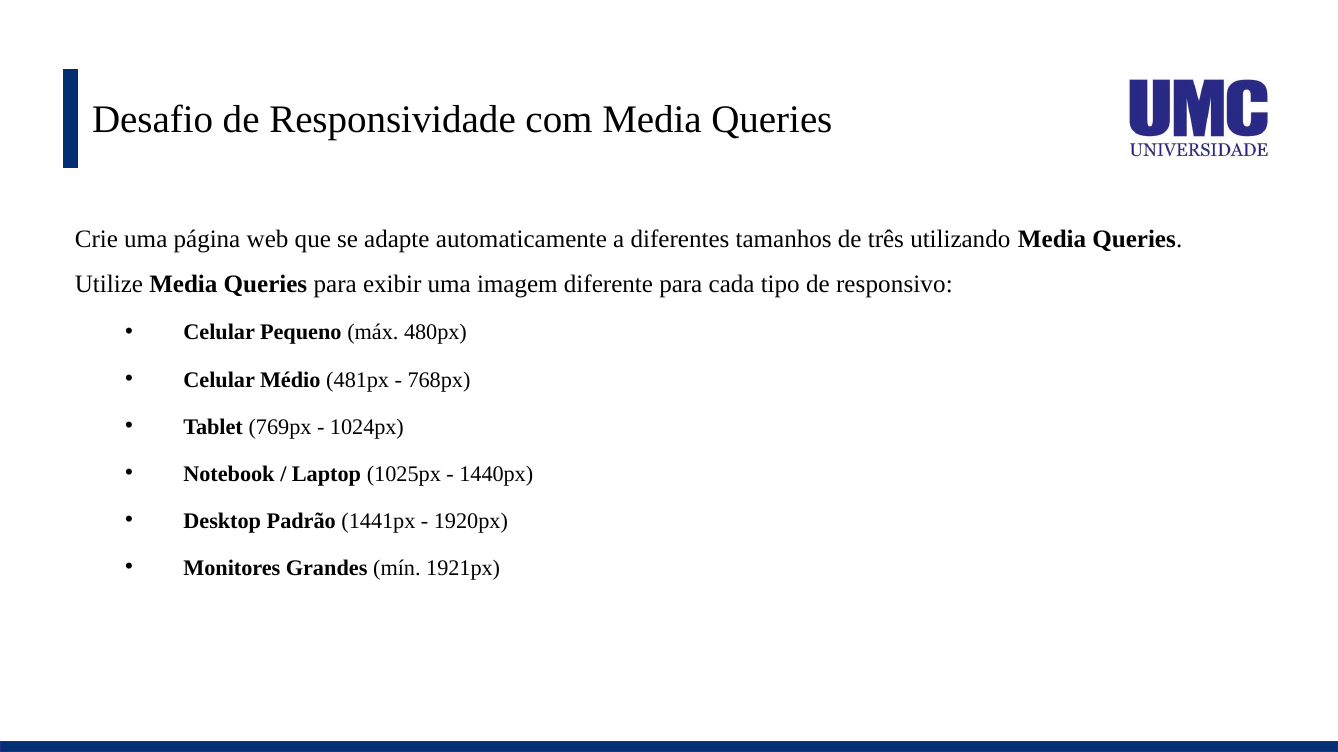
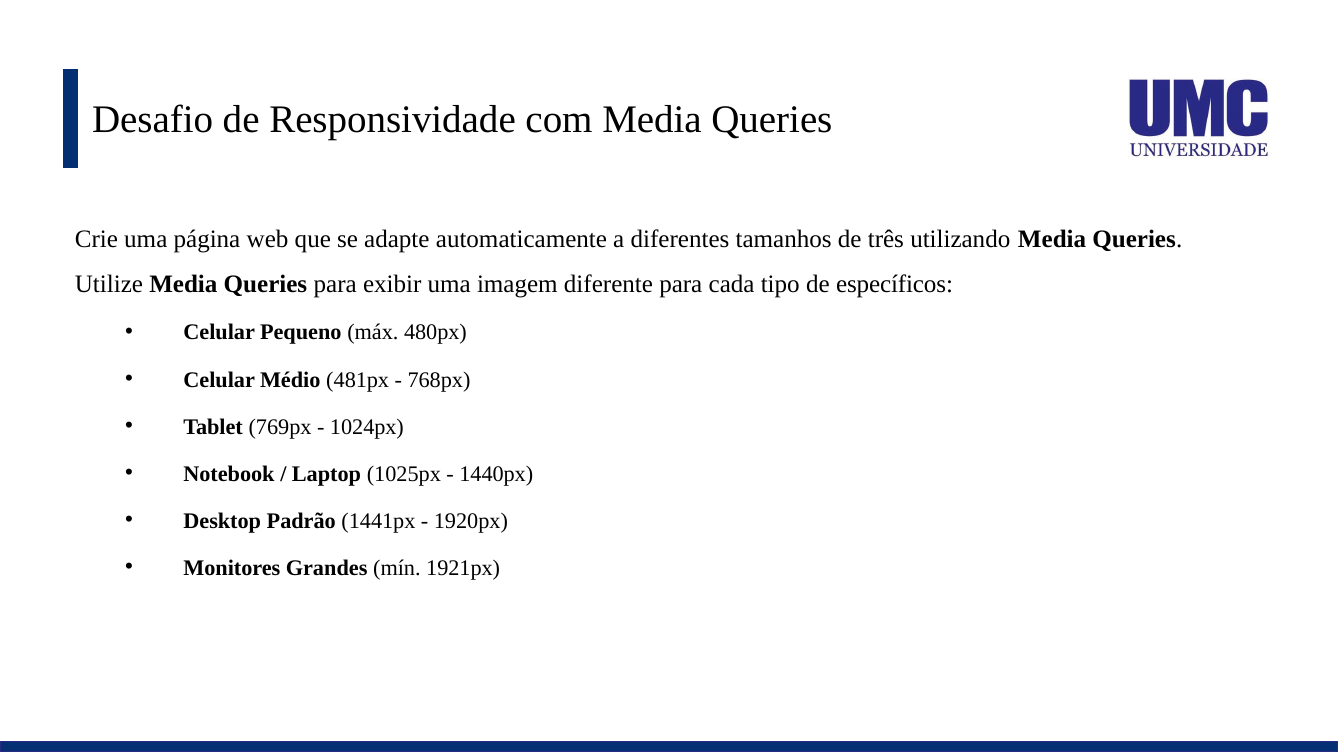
responsivo: responsivo -> específicos (894, 284)
